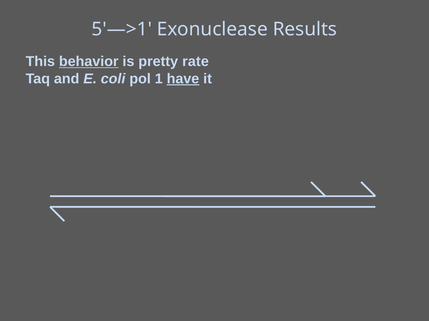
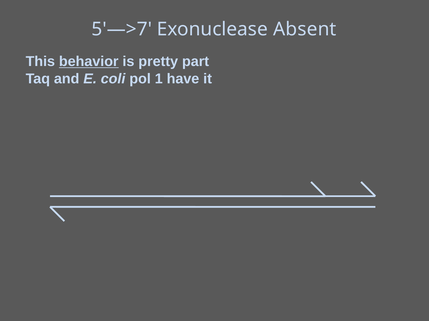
5'—>1: 5'—>1 -> 5'—>7 (122, 29)
Results: Results -> Absent (305, 29)
rate: rate -> part (196, 62)
have underline: present -> none (183, 79)
